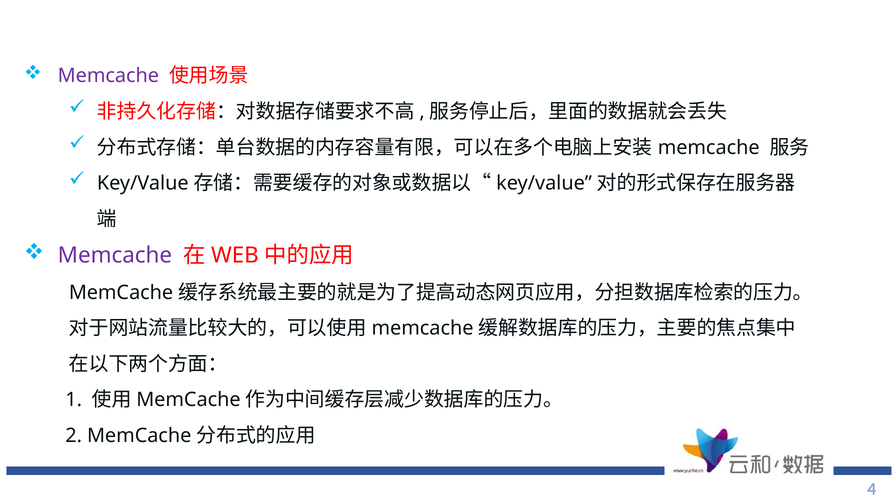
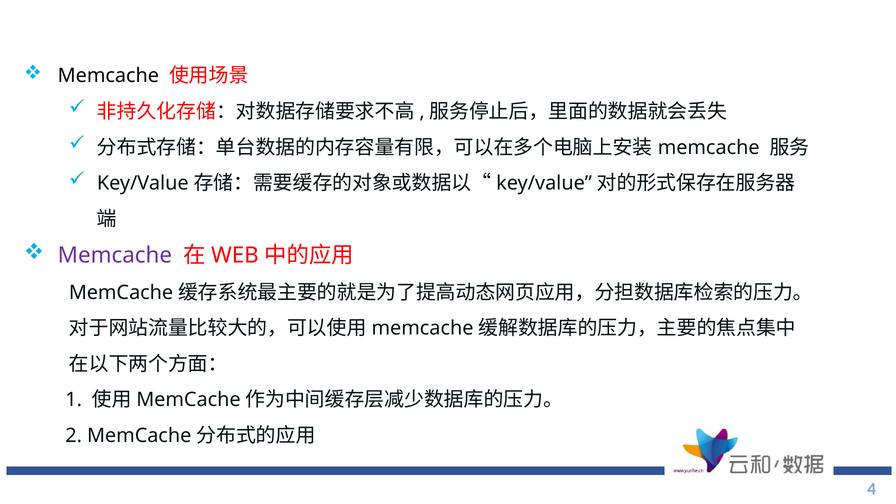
Memcache colour: purple -> black (108, 76)
